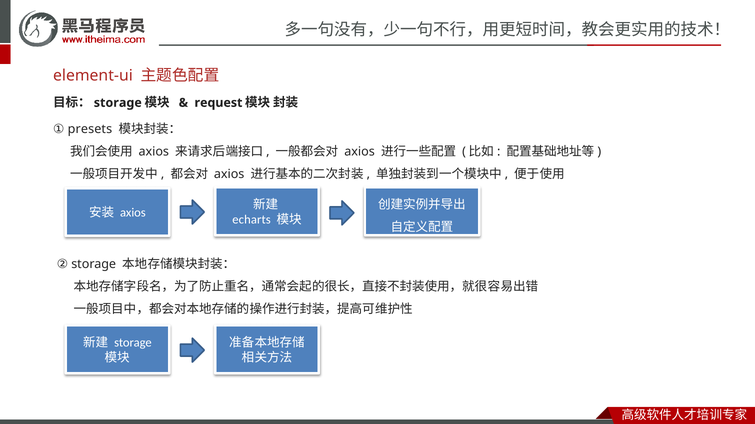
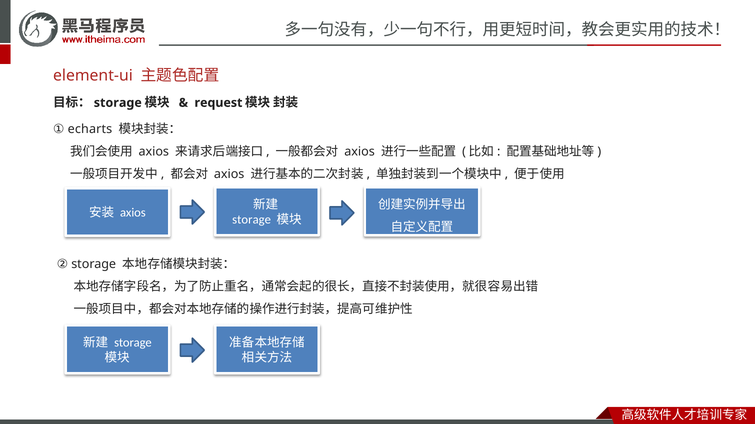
presets: presets -> echarts (90, 129)
echarts: echarts -> storage (252, 220)
